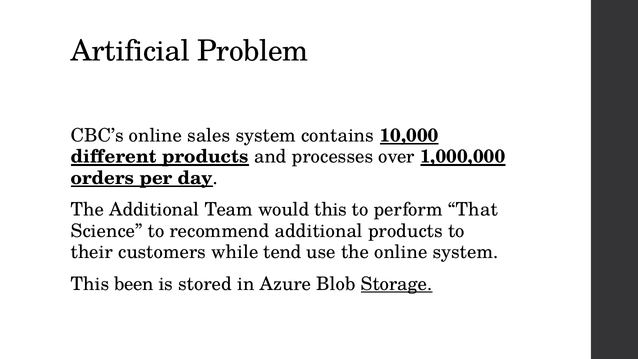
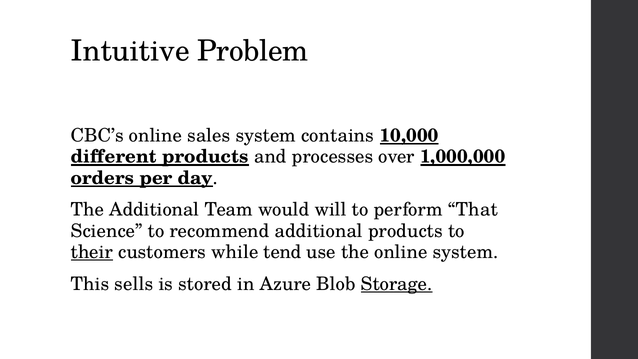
Artificial: Artificial -> Intuitive (130, 51)
would this: this -> will (331, 210)
their underline: none -> present (92, 252)
been: been -> sells (134, 284)
